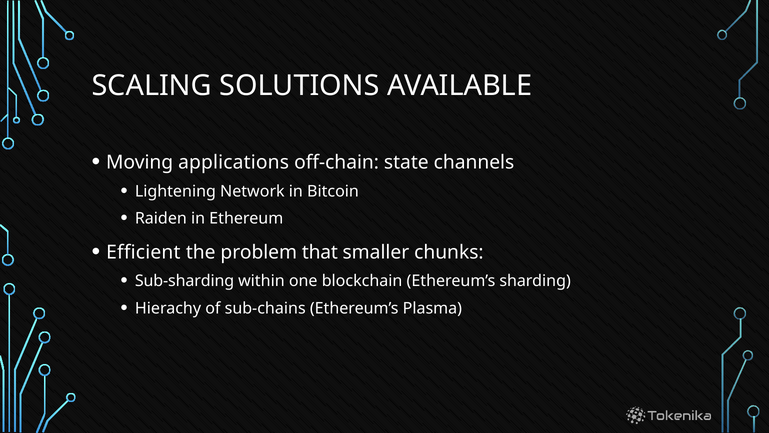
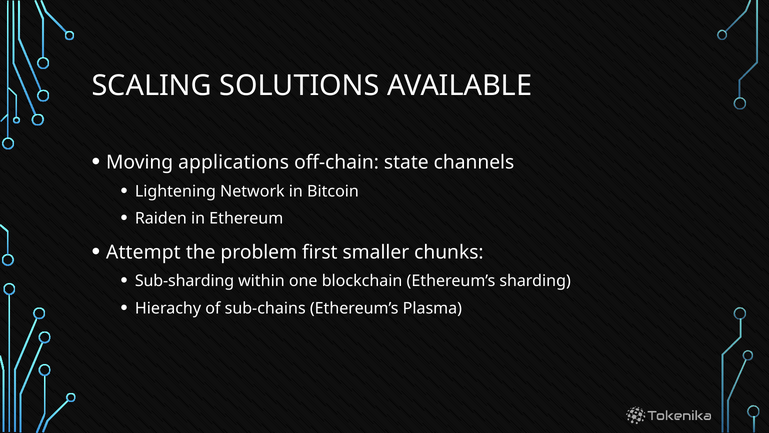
Efficient: Efficient -> Attempt (143, 252)
that: that -> first (320, 252)
